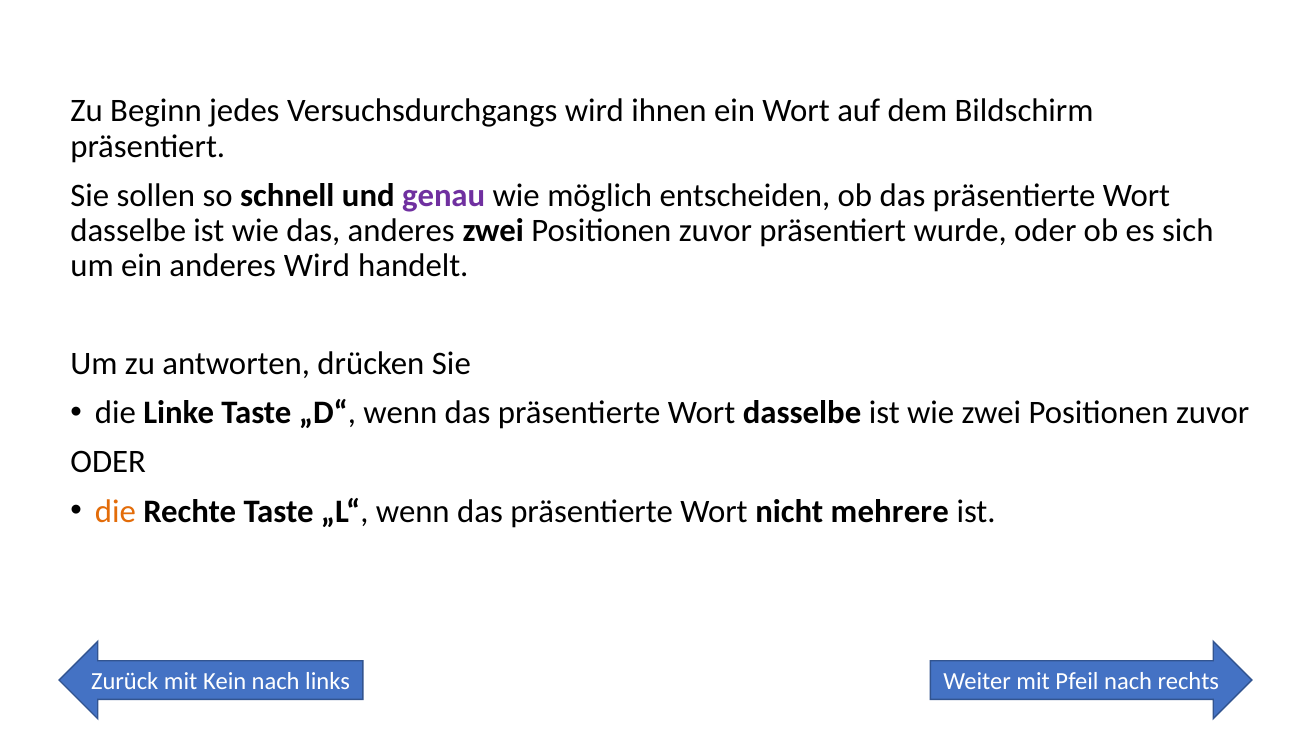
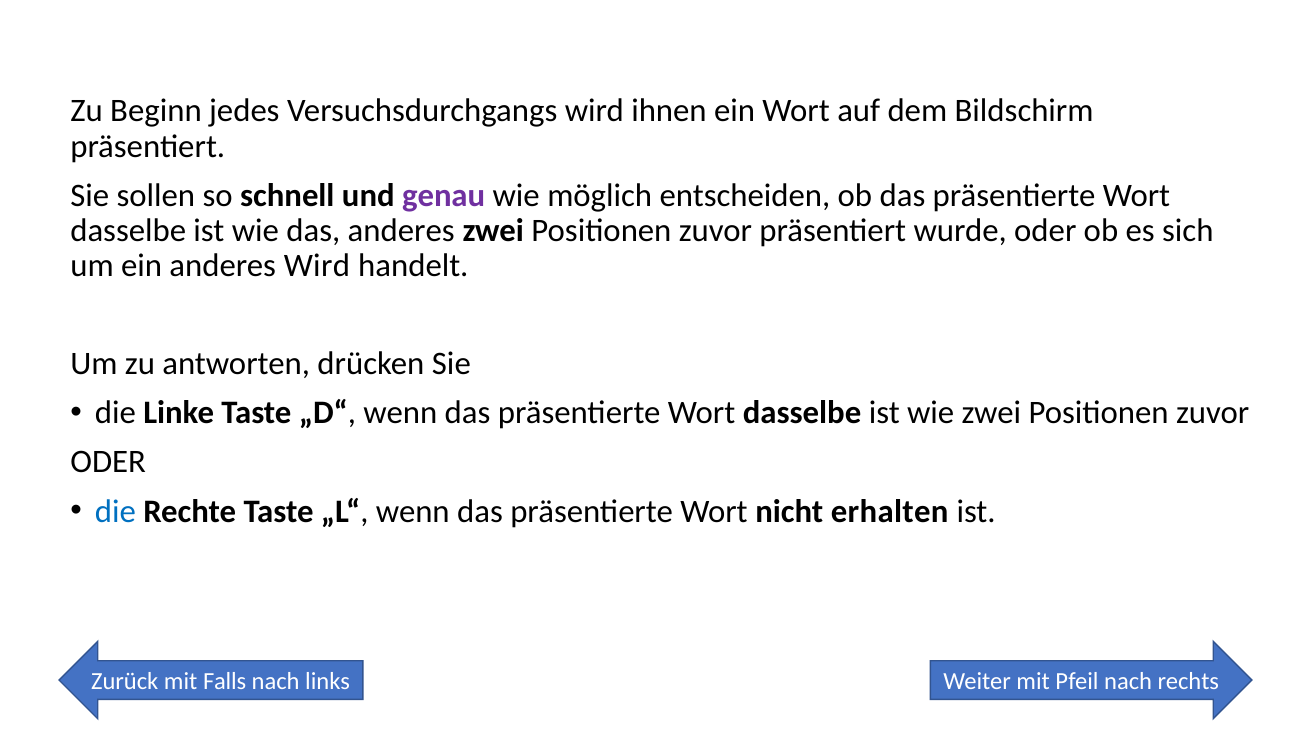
die colour: orange -> blue (115, 511)
mehrere: mehrere -> erhalten (890, 511)
Kein: Kein -> Falls (225, 682)
